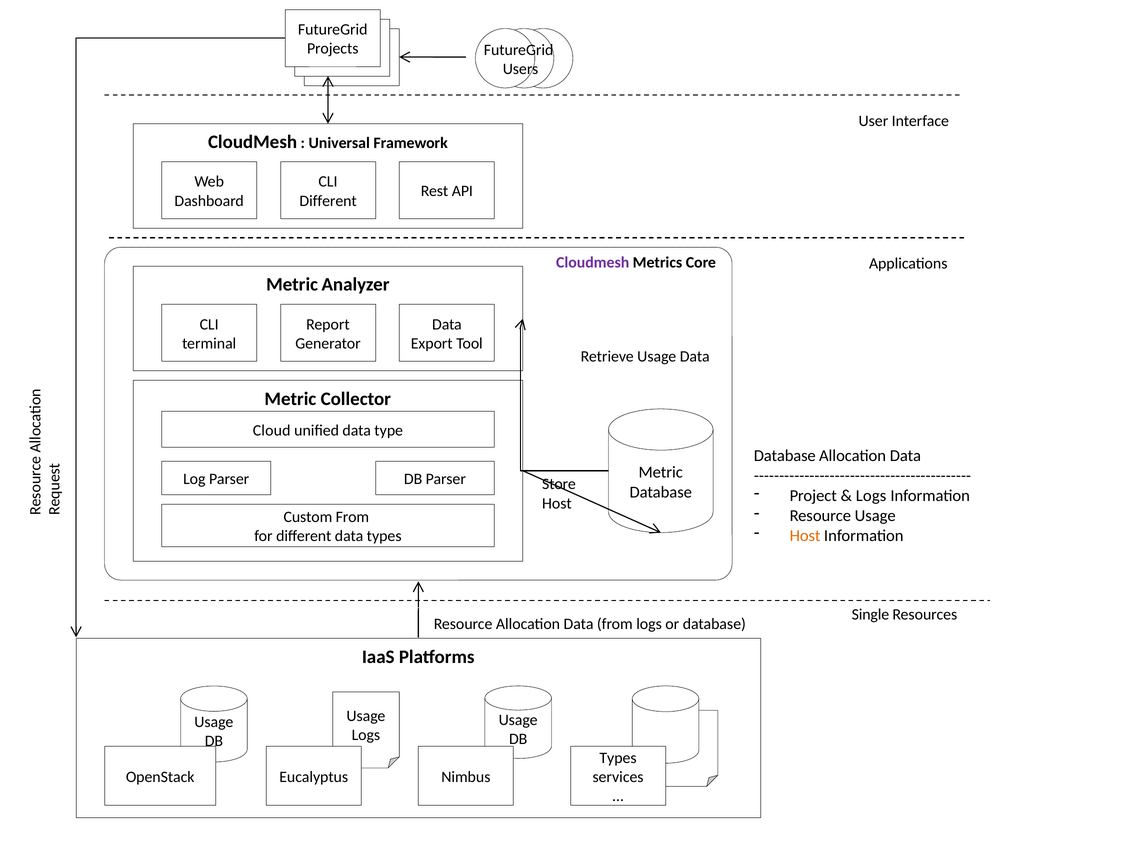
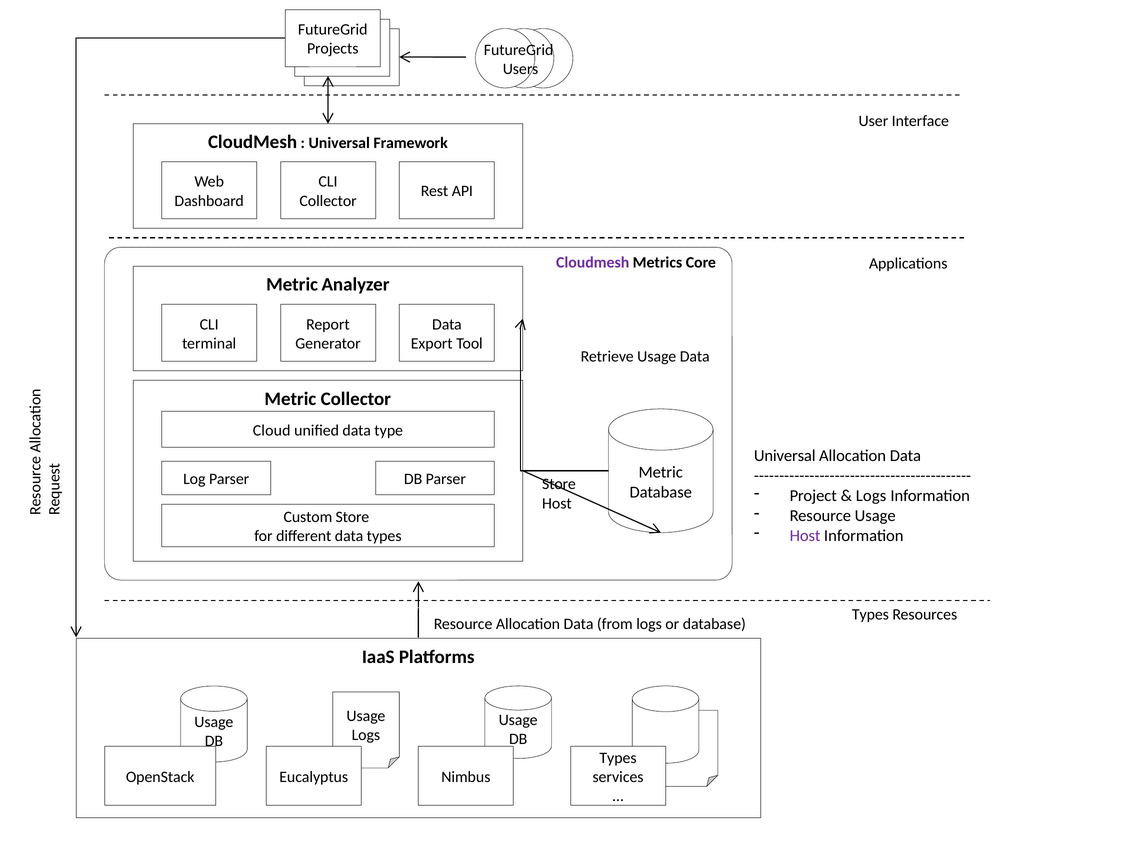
Different: Different -> Collector (328, 201)
Database: Database -> Universal (785, 456)
Custom From: From -> Store (352, 517)
Host colour: orange -> purple (805, 536)
Single: Single -> Types (870, 614)
